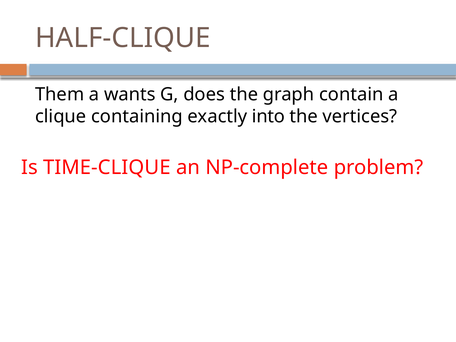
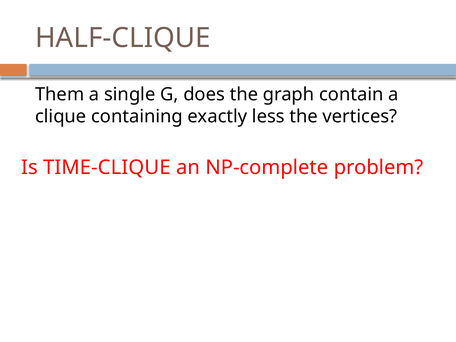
wants: wants -> single (130, 94)
into: into -> less (268, 116)
